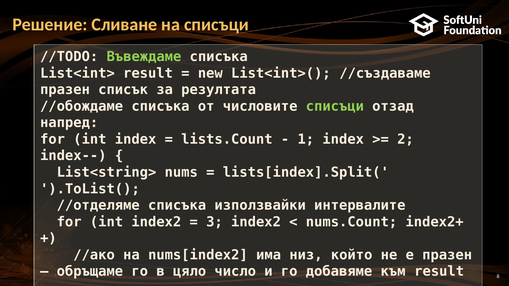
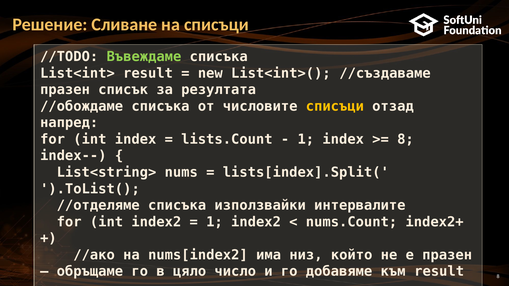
списъци colour: light green -> yellow (335, 106)
2: 2 -> 8 (405, 139)
3: 3 -> 1 (214, 222)
